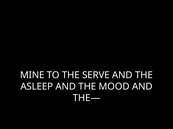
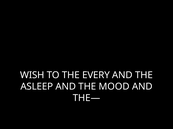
MINE: MINE -> WISH (32, 75)
SERVE: SERVE -> EVERY (96, 75)
